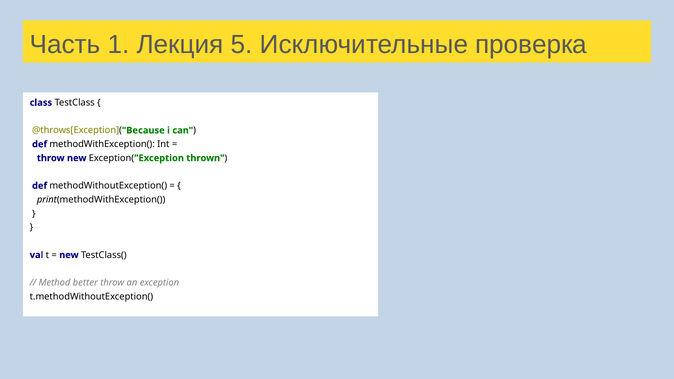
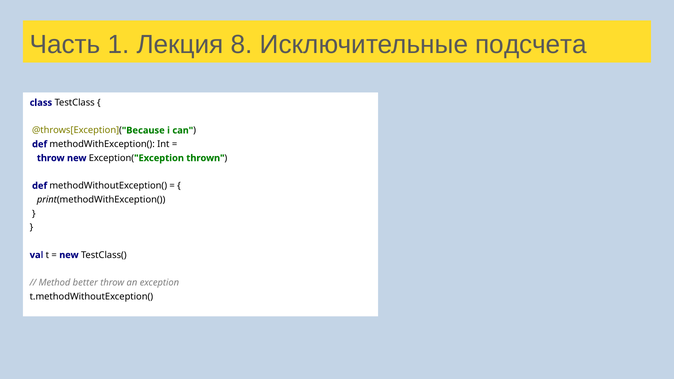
5: 5 -> 8 (242, 45)
проверка: проверка -> подсчета (531, 45)
